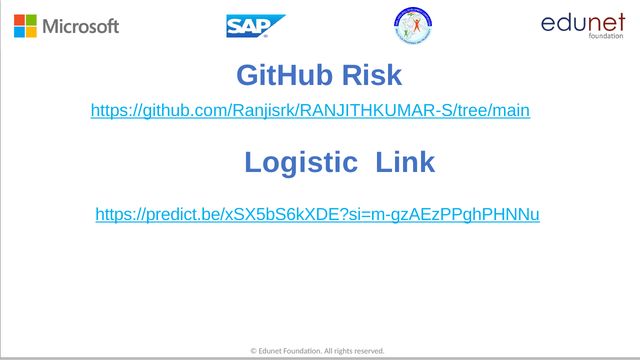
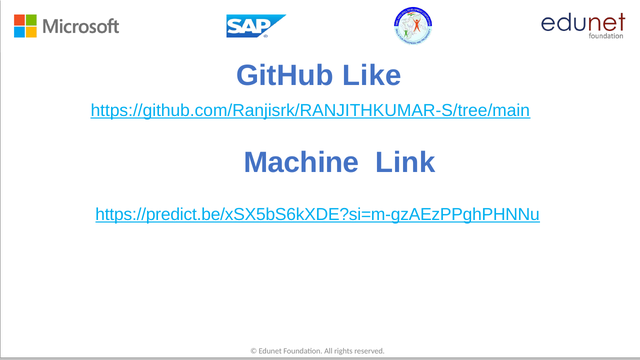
Risk: Risk -> Like (372, 75)
Logistic: Logistic -> Machine (302, 163)
